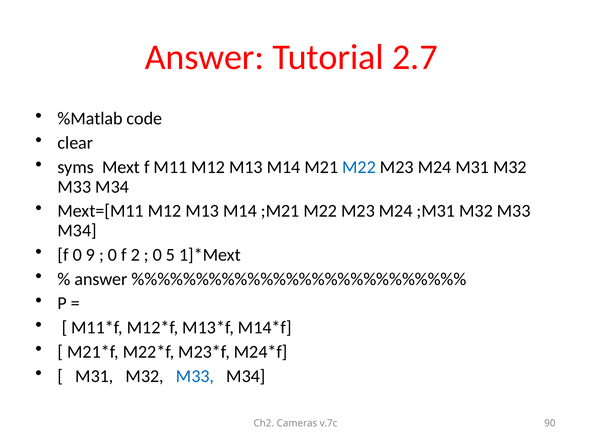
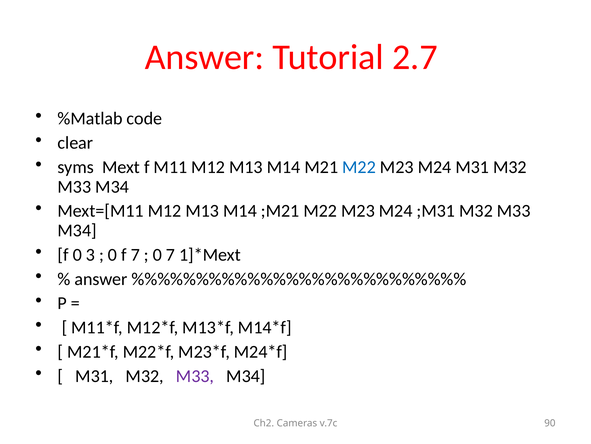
9: 9 -> 3 (90, 254)
f 2: 2 -> 7 (135, 254)
0 5: 5 -> 7 (170, 254)
M33 colour: blue -> purple (195, 375)
